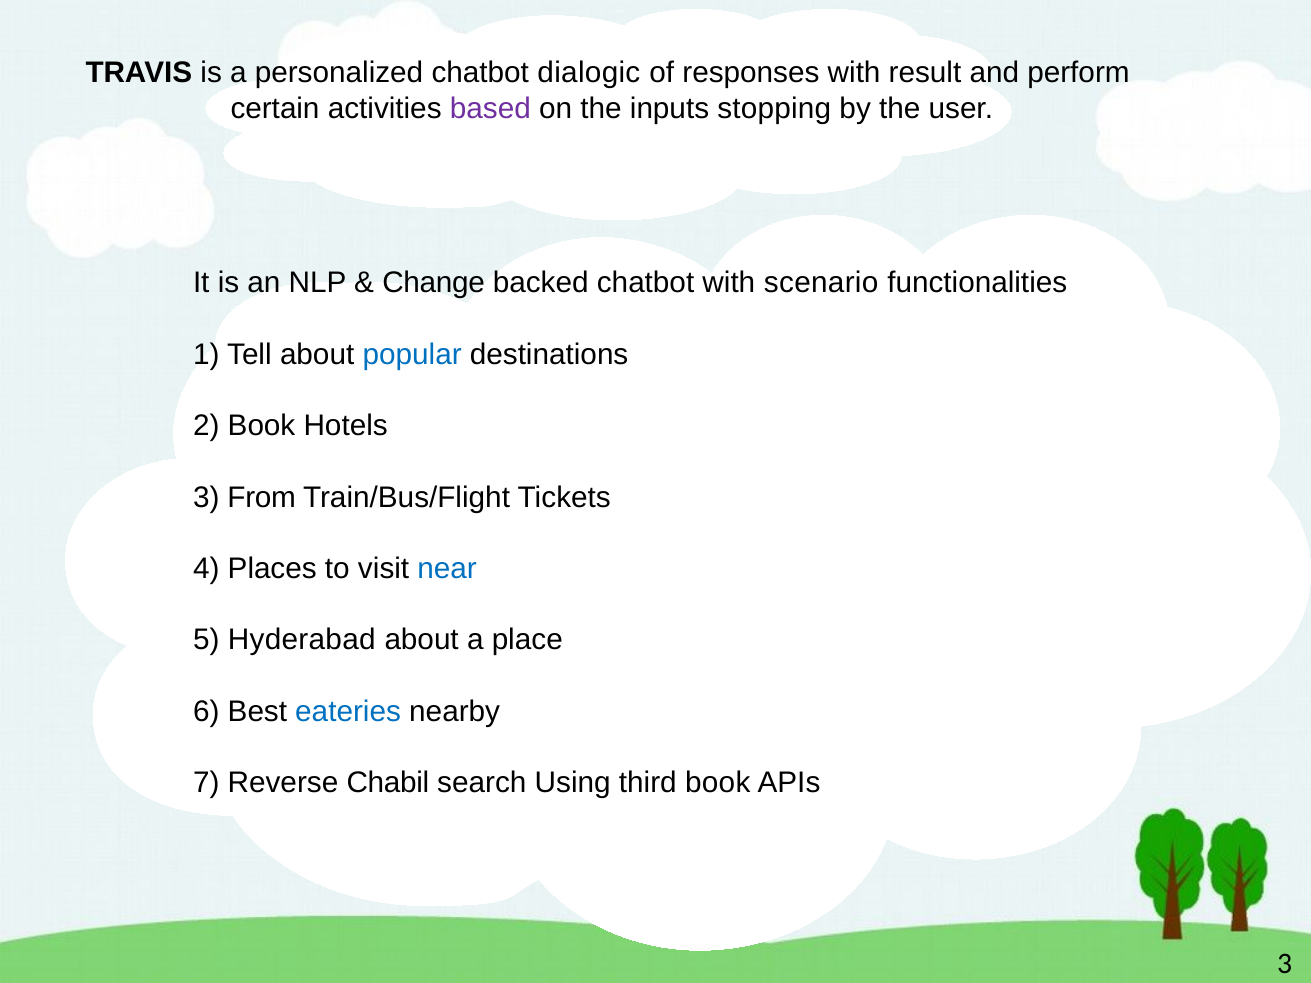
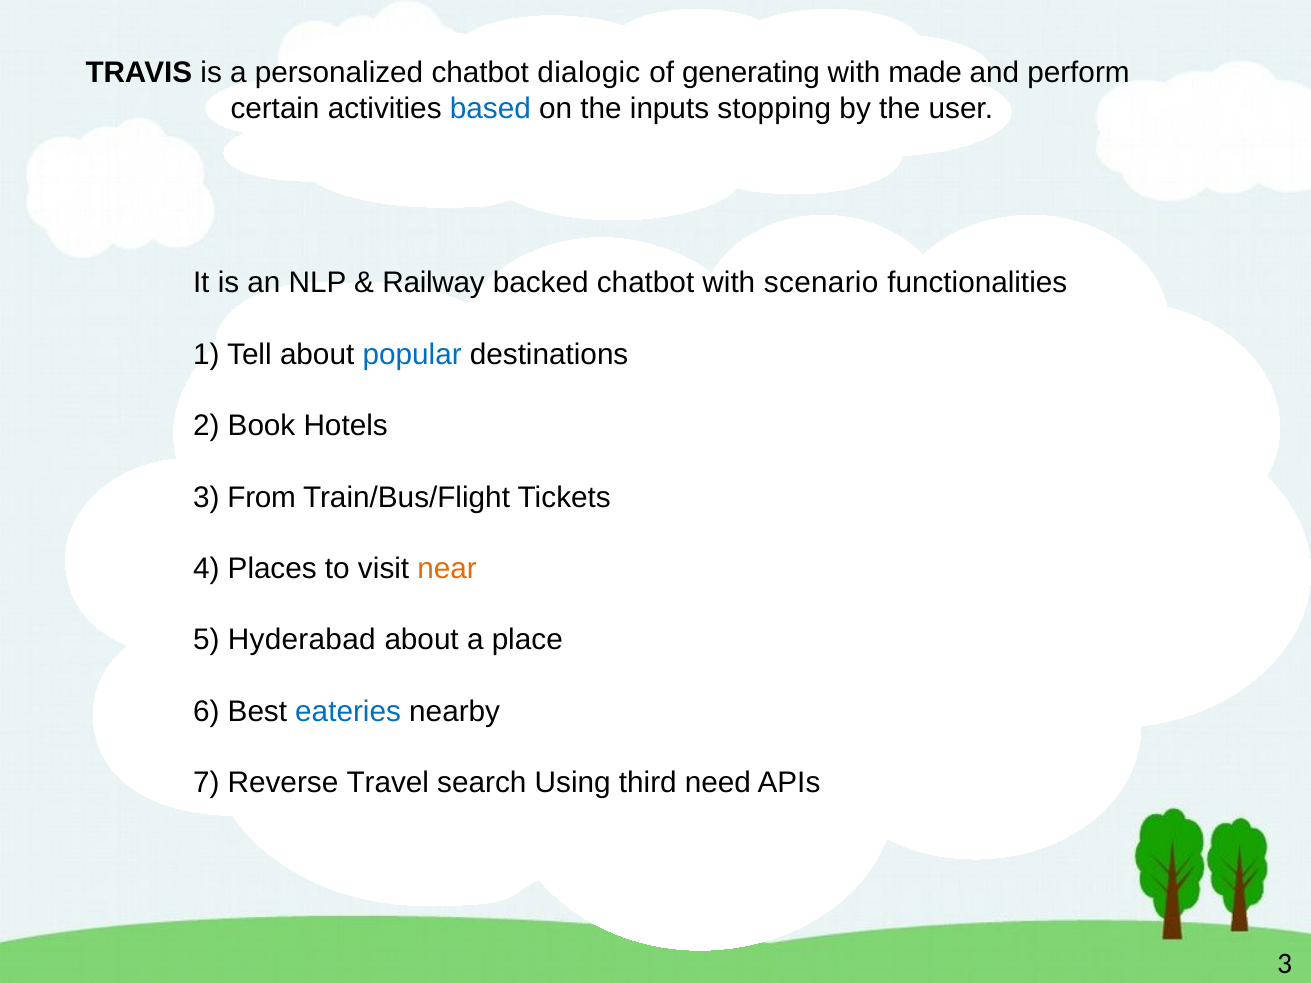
responses: responses -> generating (751, 73)
result: result -> made (925, 73)
based colour: purple -> blue (490, 108)
Change: Change -> Railway (434, 283)
near colour: blue -> orange (447, 569)
Chabil: Chabil -> Travel (388, 783)
third book: book -> need (718, 783)
